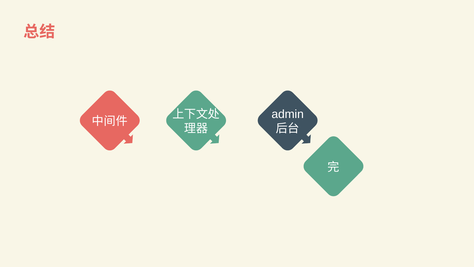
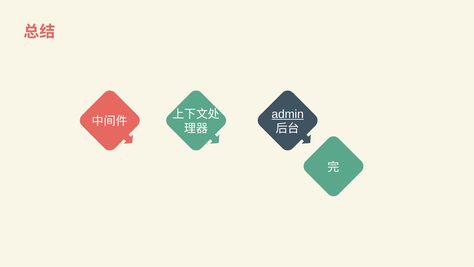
admin underline: none -> present (288, 114)
